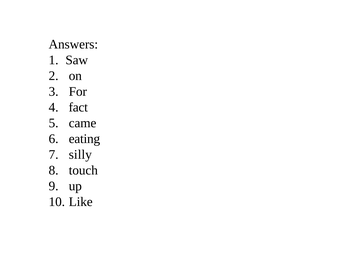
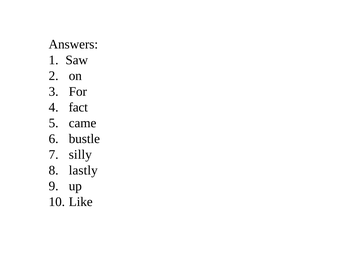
eating: eating -> bustle (84, 139)
touch: touch -> lastly (83, 170)
